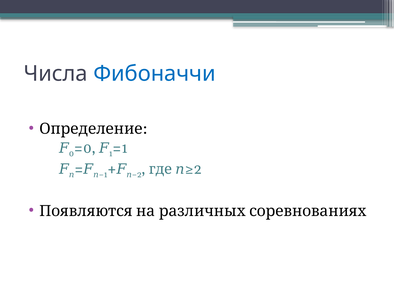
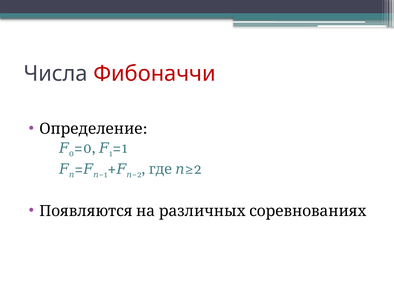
Фибоначчи colour: blue -> red (154, 74)
